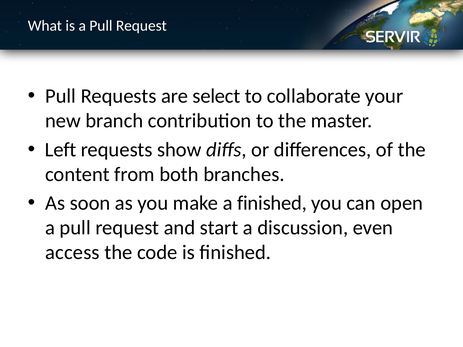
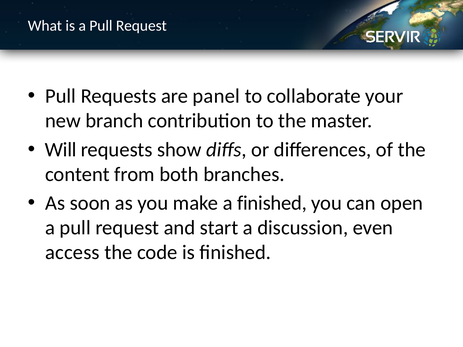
select: select -> panel (216, 96)
Left: Left -> Will (61, 150)
